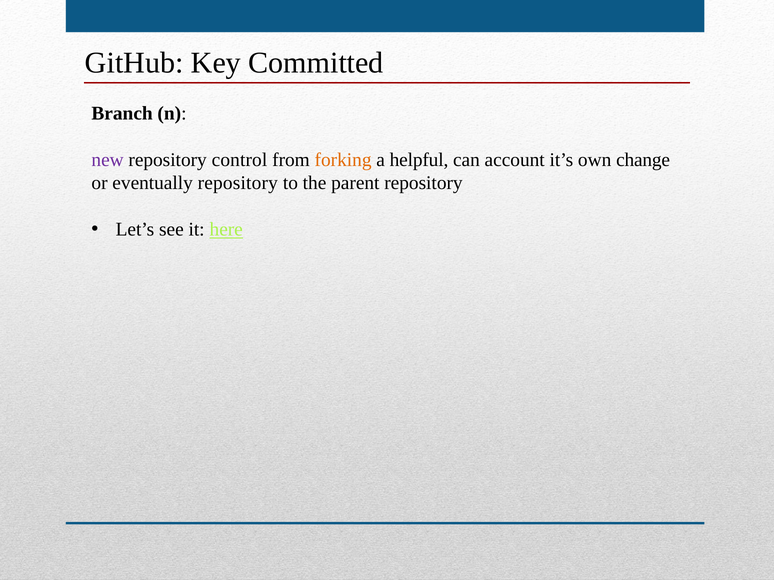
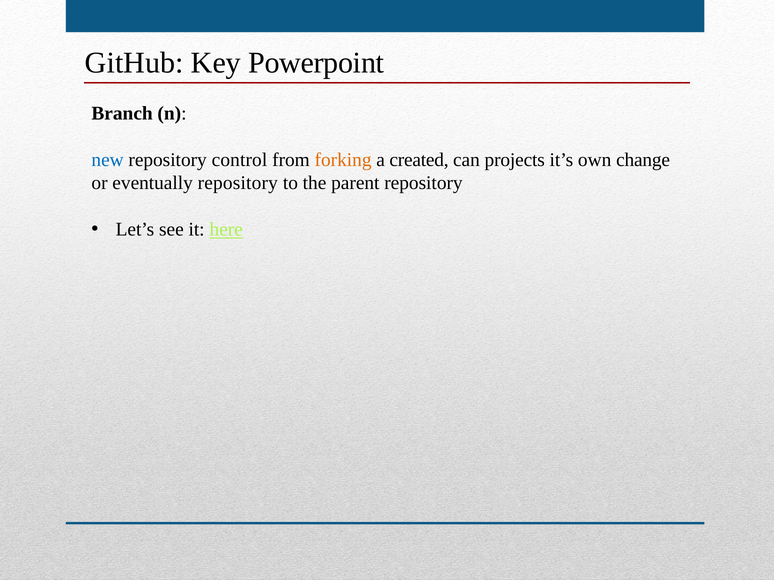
Committed: Committed -> Powerpoint (316, 63)
new colour: purple -> blue (108, 160)
helpful: helpful -> created (419, 160)
account: account -> projects (515, 160)
